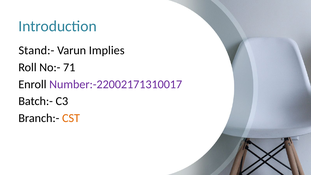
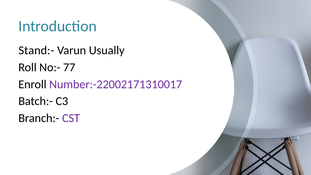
Implies: Implies -> Usually (107, 50)
71: 71 -> 77 (69, 67)
CST colour: orange -> purple (71, 118)
